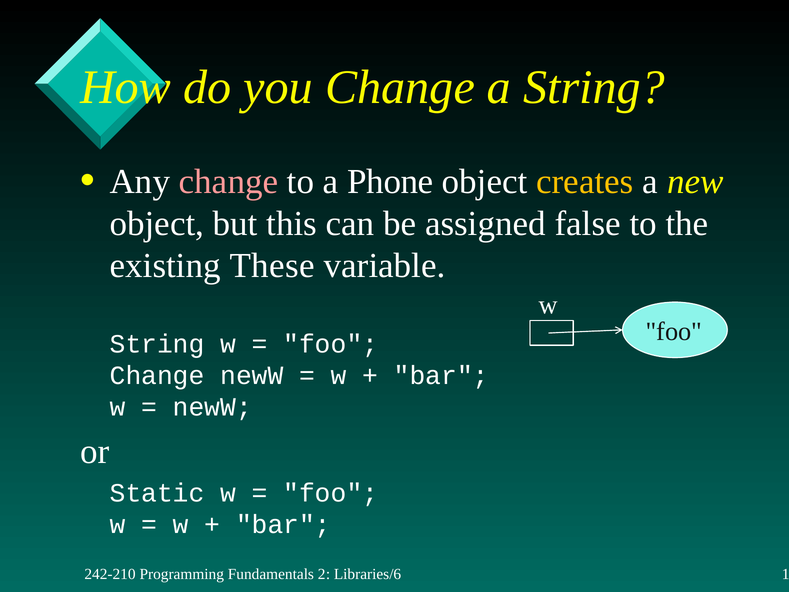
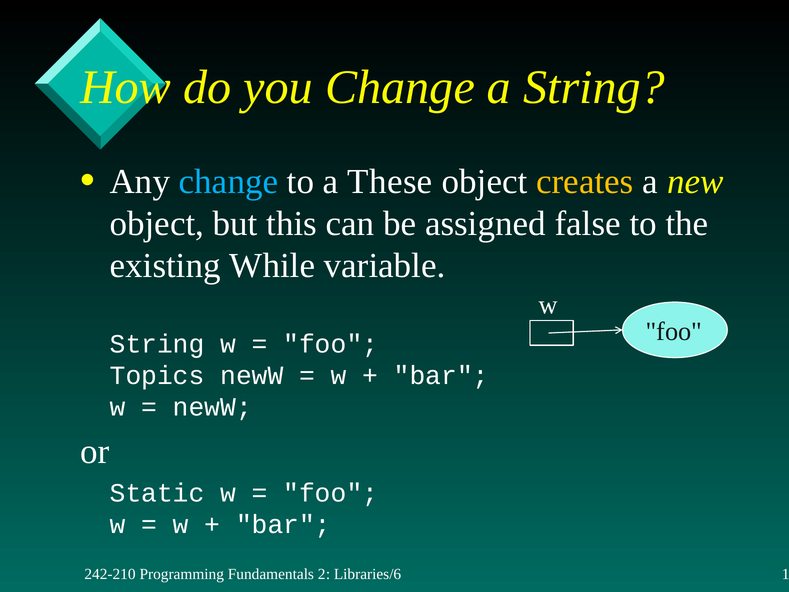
change colour: pink -> light blue (229, 181)
Phone: Phone -> These (390, 181)
These: These -> While (272, 266)
Change: Change -> Topics (157, 375)
